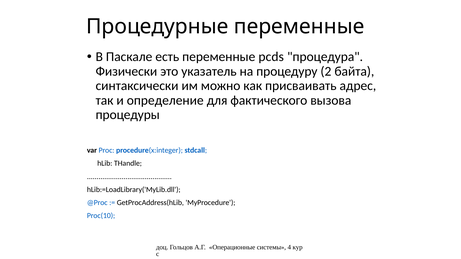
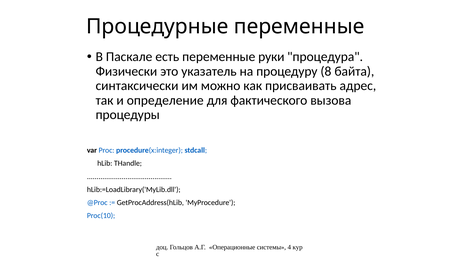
pcds: pcds -> руки (271, 57)
2: 2 -> 8 (326, 71)
